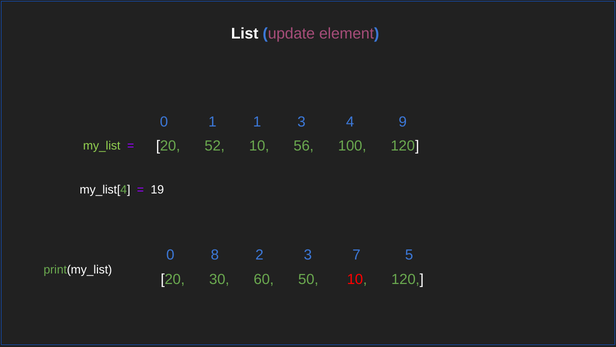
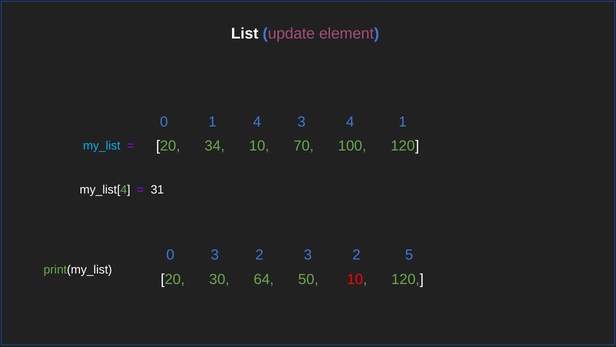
1 1: 1 -> 4 (257, 122)
4 9: 9 -> 1 (403, 122)
my_list colour: light green -> light blue (102, 146)
52: 52 -> 34 (215, 146)
56: 56 -> 70 (304, 146)
19: 19 -> 31 (157, 190)
0 8: 8 -> 3 (215, 255)
2 3 7: 7 -> 2 (356, 255)
60: 60 -> 64 (264, 279)
